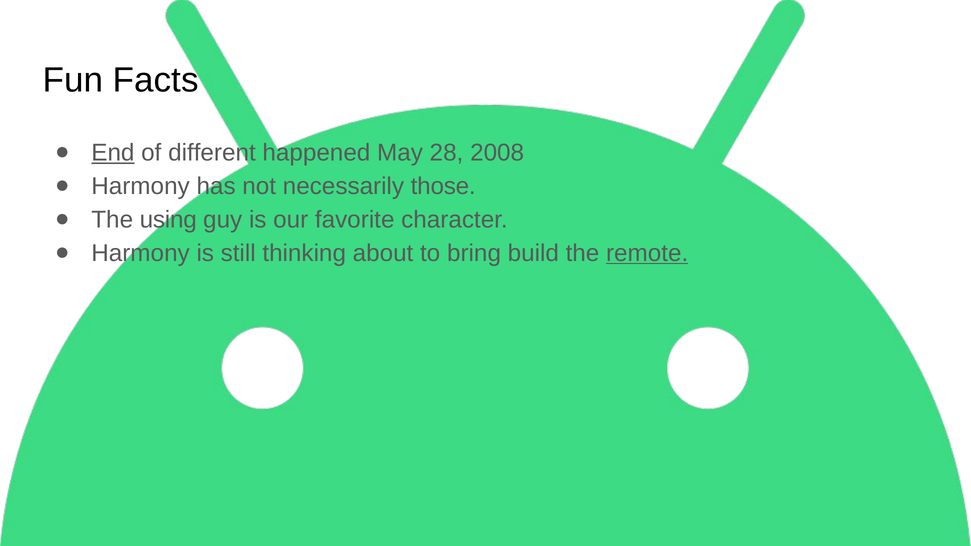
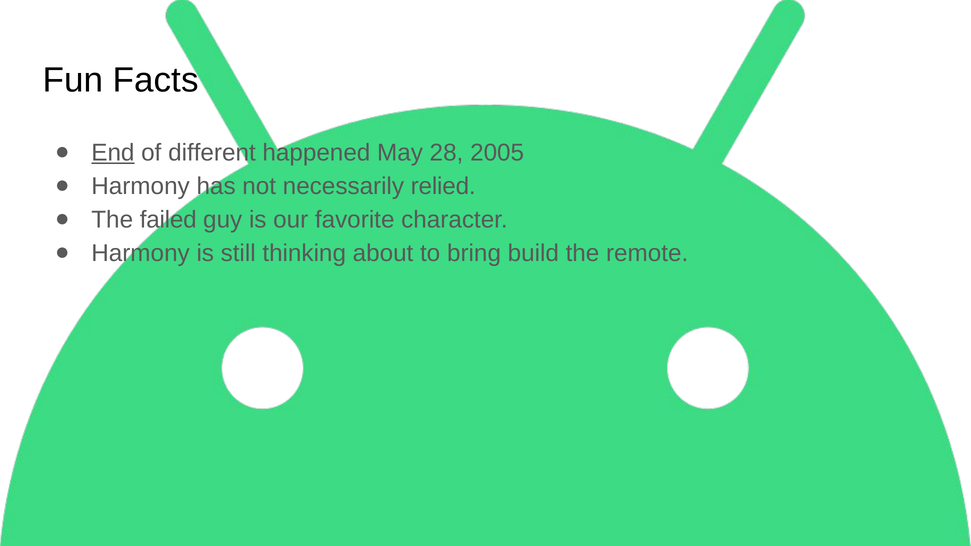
2008: 2008 -> 2005 (497, 153)
those: those -> relied (443, 186)
using: using -> failed (168, 220)
remote underline: present -> none (647, 253)
